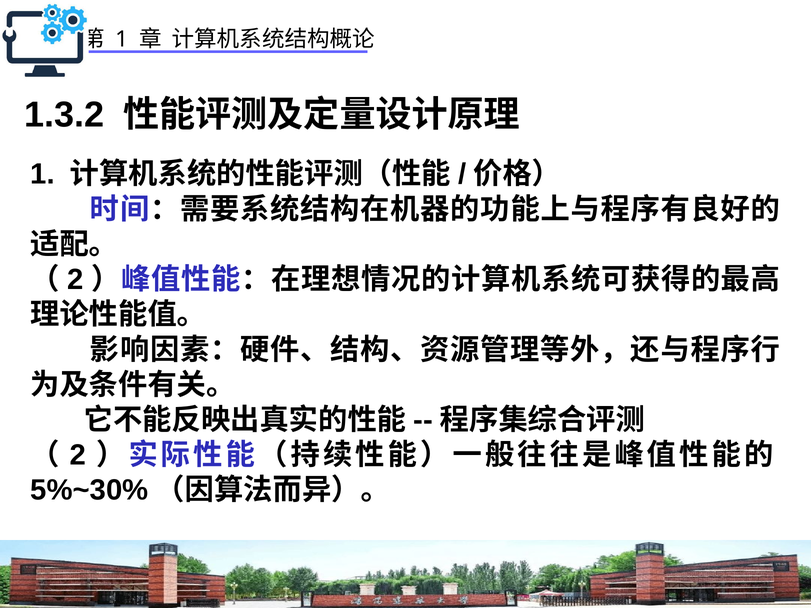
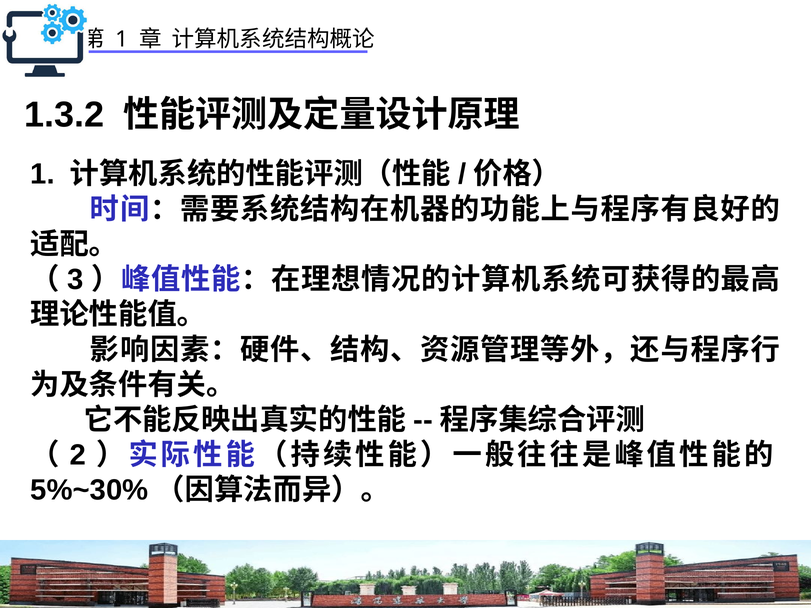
2: 2 -> 3 (76, 280)
